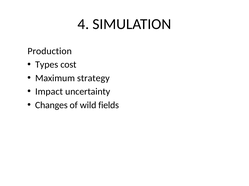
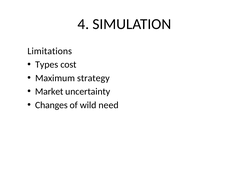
Production: Production -> Limitations (50, 51)
Impact: Impact -> Market (49, 92)
fields: fields -> need (109, 105)
